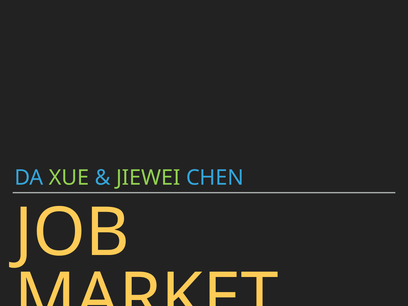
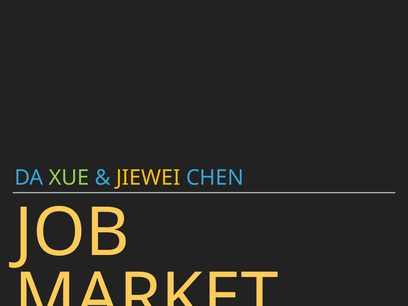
JIEWEI colour: light green -> yellow (148, 178)
